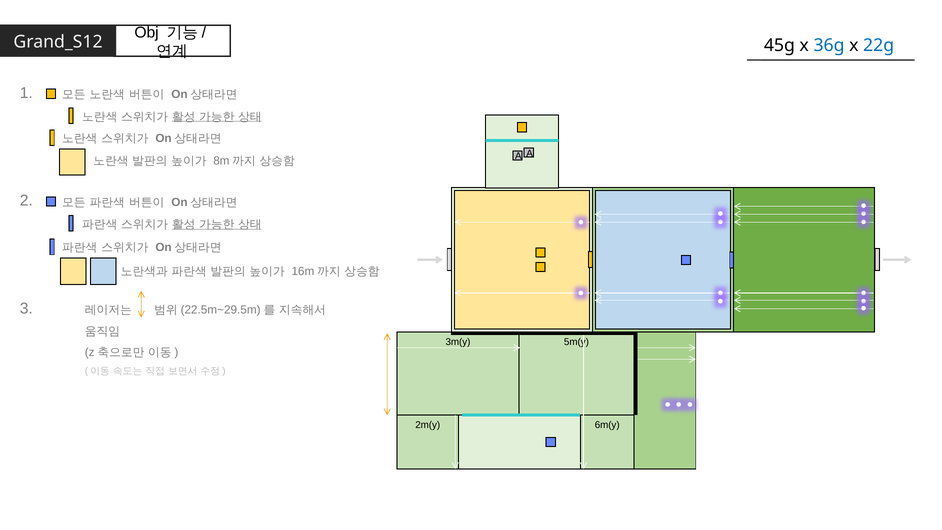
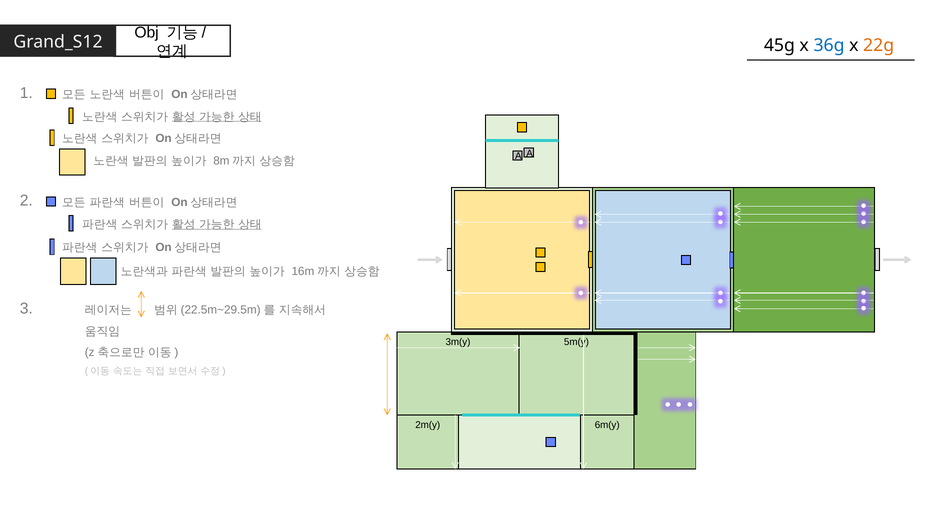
22g colour: blue -> orange (879, 45)
